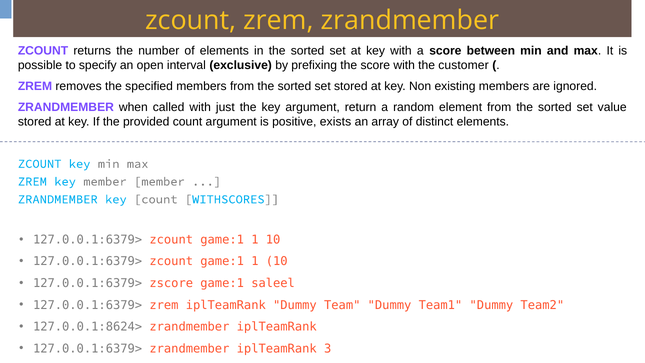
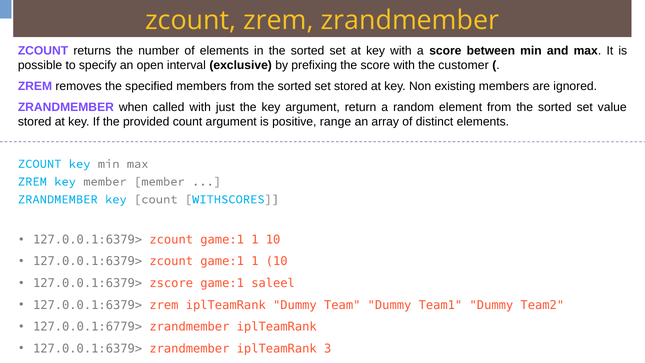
exists: exists -> range (335, 122)
127.0.0.1:8624>: 127.0.0.1:8624> -> 127.0.0.1:6779> (88, 327)
